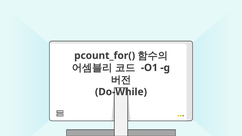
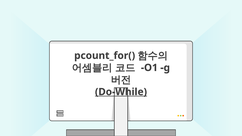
Do-While underline: none -> present (121, 92)
